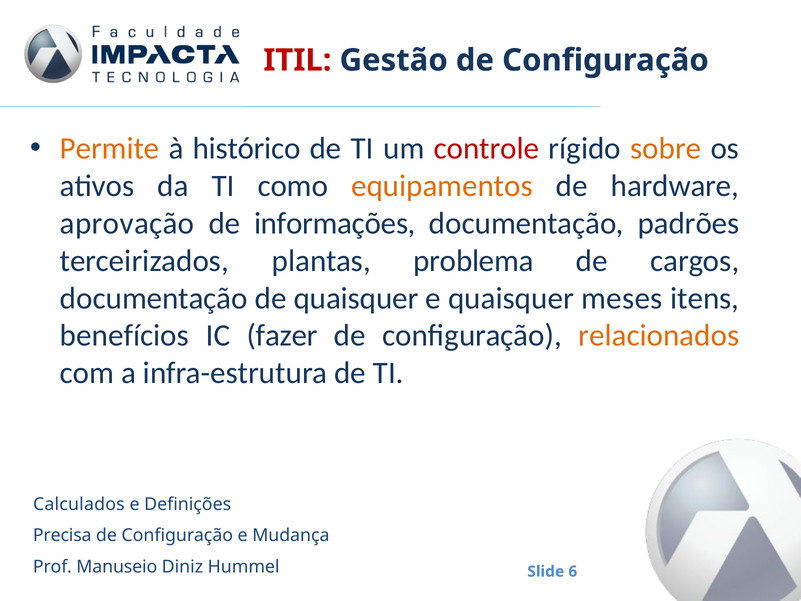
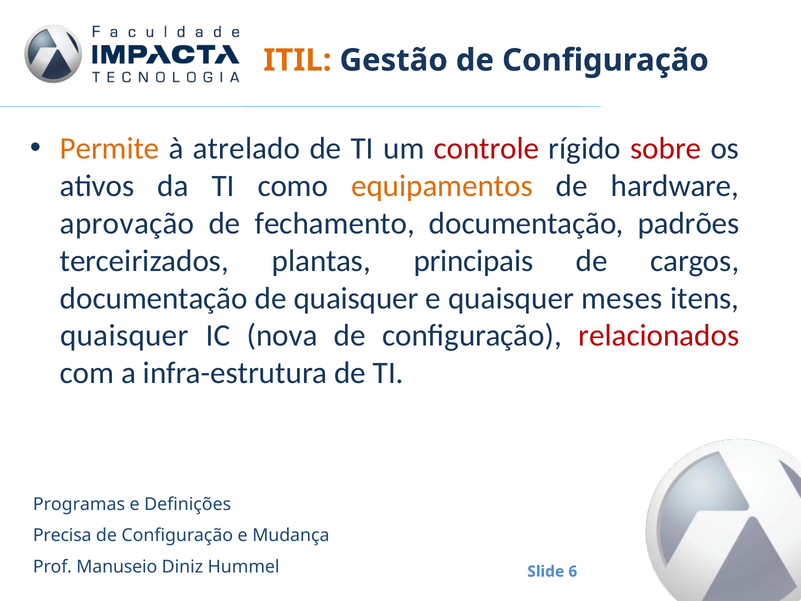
ITIL colour: red -> orange (297, 60)
histórico: histórico -> atrelado (247, 149)
sobre colour: orange -> red (666, 149)
informações: informações -> fechamento (335, 223)
problema: problema -> principais (473, 261)
benefícios: benefícios -> quaisquer (124, 336)
fazer: fazer -> nova (282, 336)
relacionados colour: orange -> red (659, 336)
Calculados: Calculados -> Programas (79, 504)
